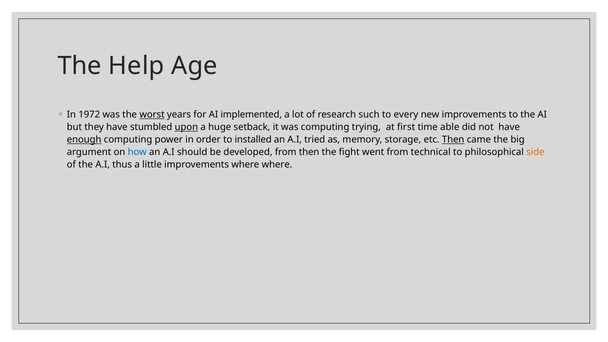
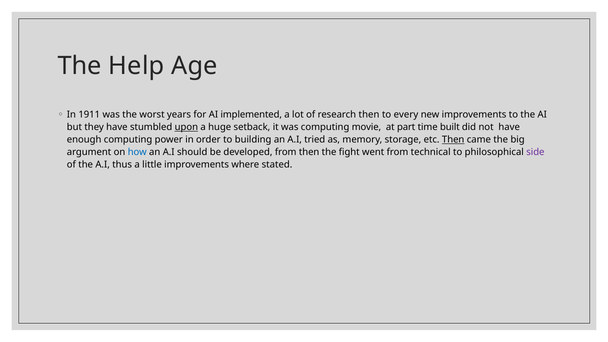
1972: 1972 -> 1911 (89, 115)
worst underline: present -> none (152, 115)
research such: such -> then (369, 115)
trying: trying -> movie (366, 127)
first: first -> part (406, 127)
able: able -> built (450, 127)
enough underline: present -> none (84, 140)
installed: installed -> building (253, 140)
side colour: orange -> purple (535, 152)
where where: where -> stated (277, 165)
